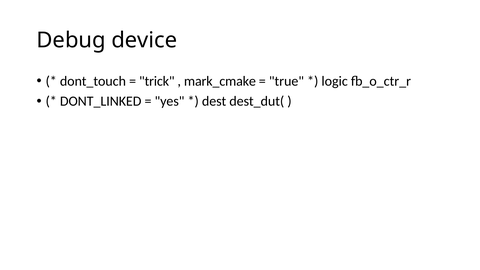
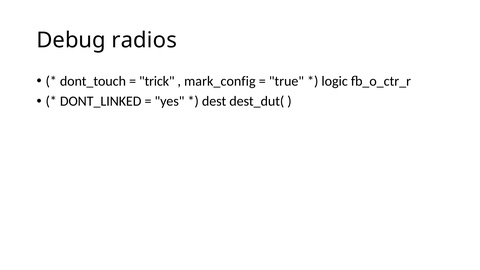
device: device -> radios (144, 40)
mark_cmake: mark_cmake -> mark_config (220, 81)
